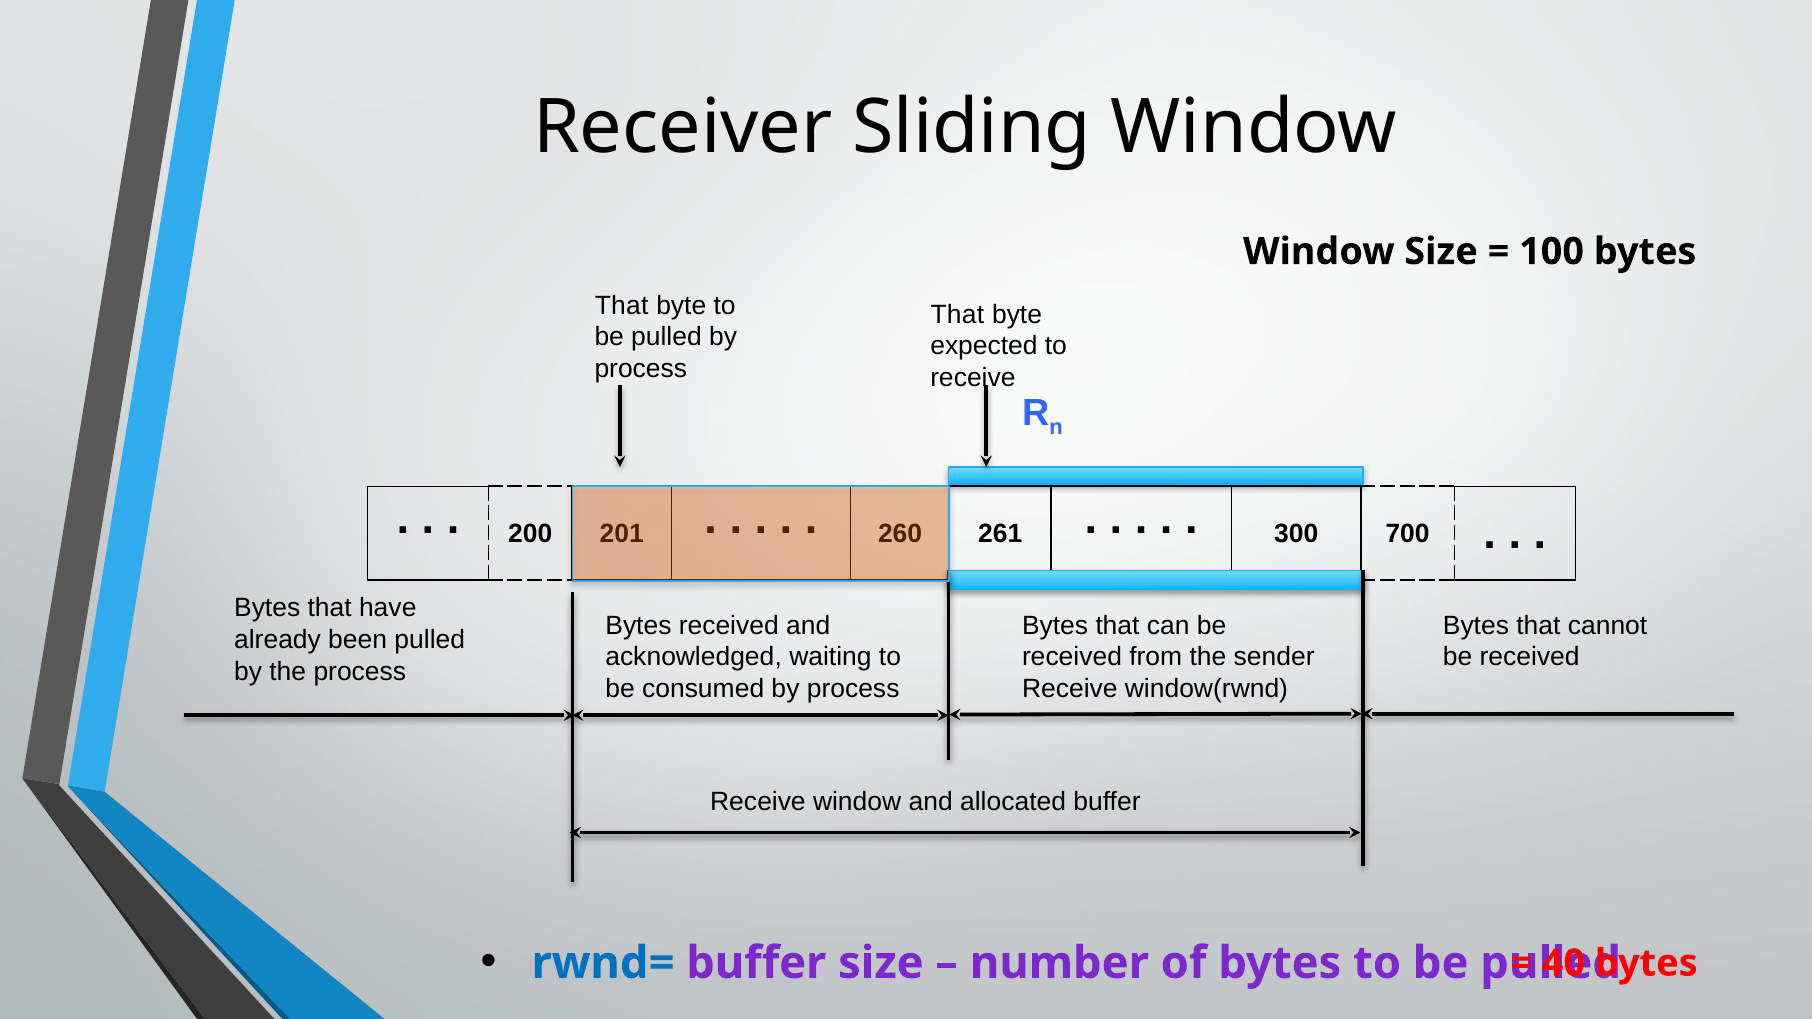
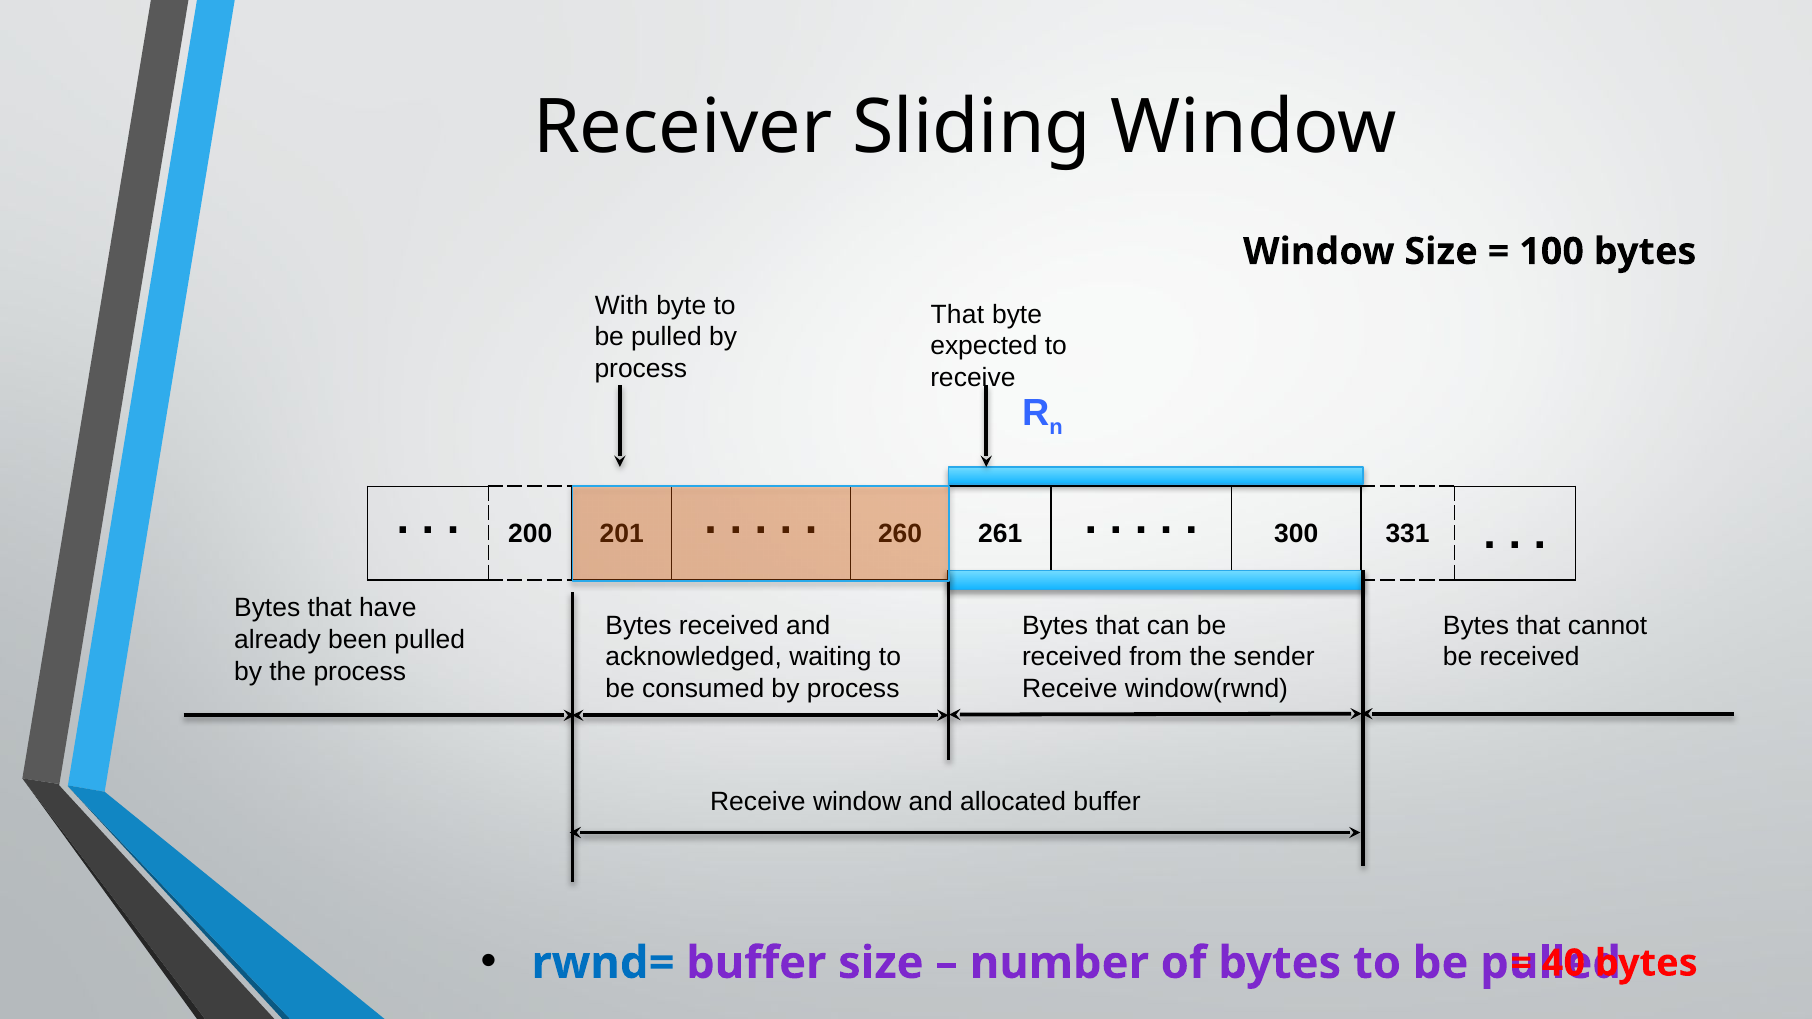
That: That -> With (622, 306)
700: 700 -> 331 (1408, 534)
